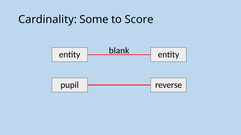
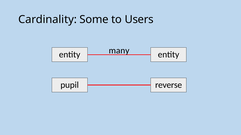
Score: Score -> Users (139, 19)
blank: blank -> many (119, 51)
